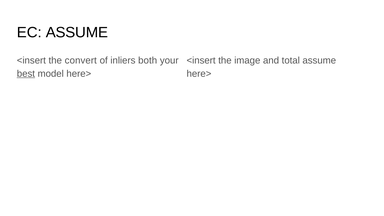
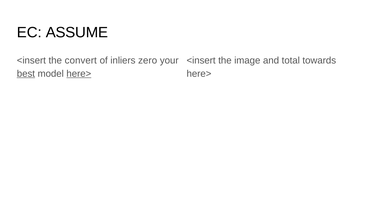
both: both -> zero (148, 60)
total assume: assume -> towards (319, 60)
here> underline: none -> present (79, 74)
